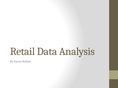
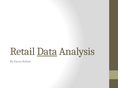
Data underline: none -> present (47, 52)
